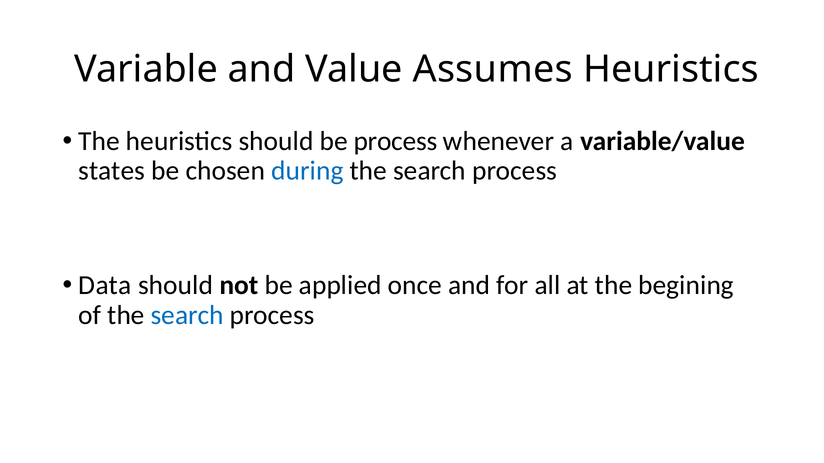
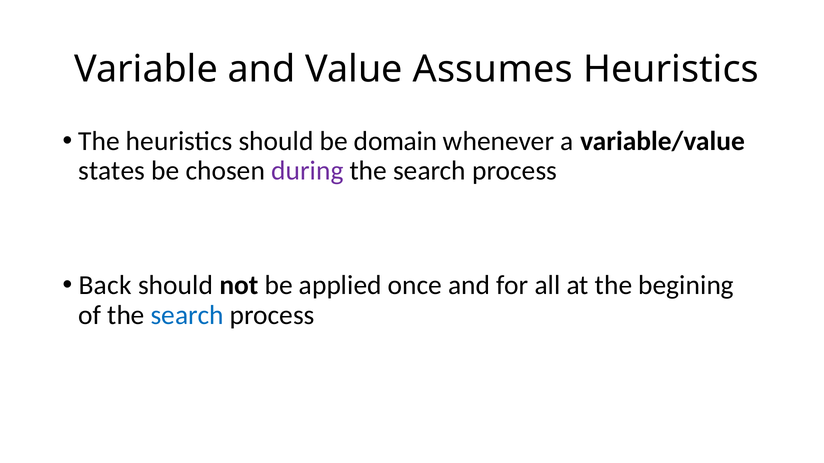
be process: process -> domain (396, 141)
during colour: blue -> purple (307, 171)
Data: Data -> Back (105, 286)
